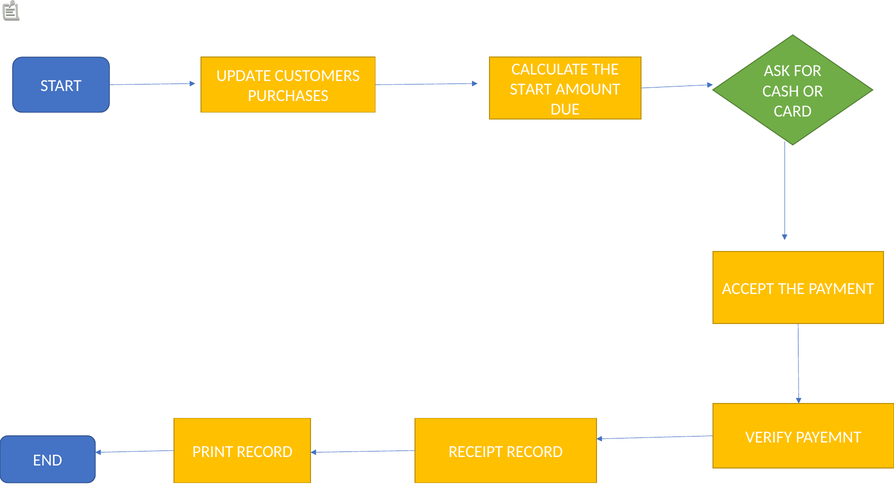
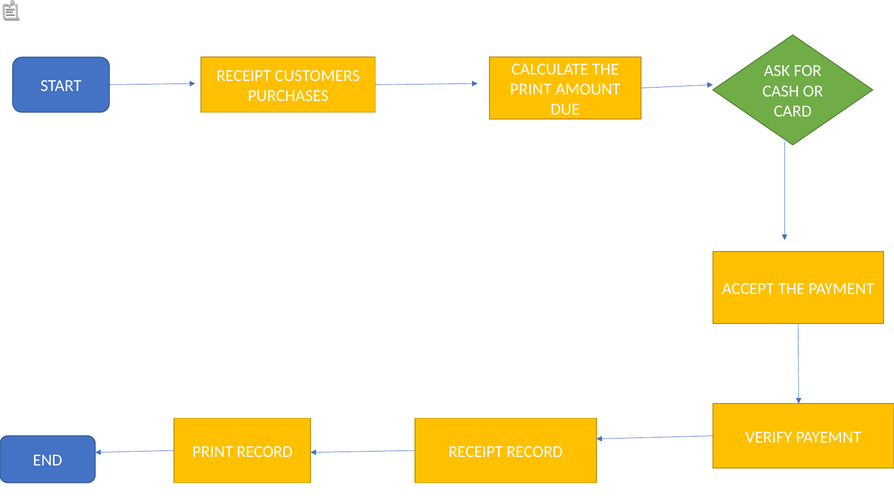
UPDATE: UPDATE -> RECEIPT (244, 76)
START: START -> PRINT (531, 89)
